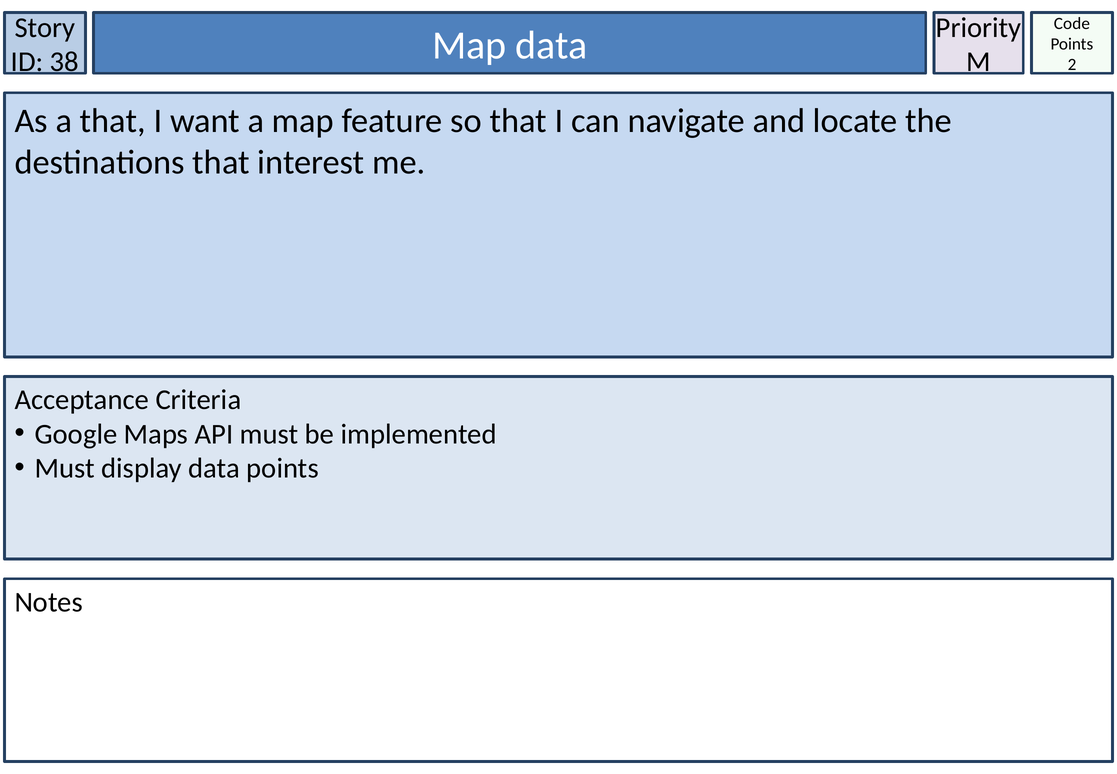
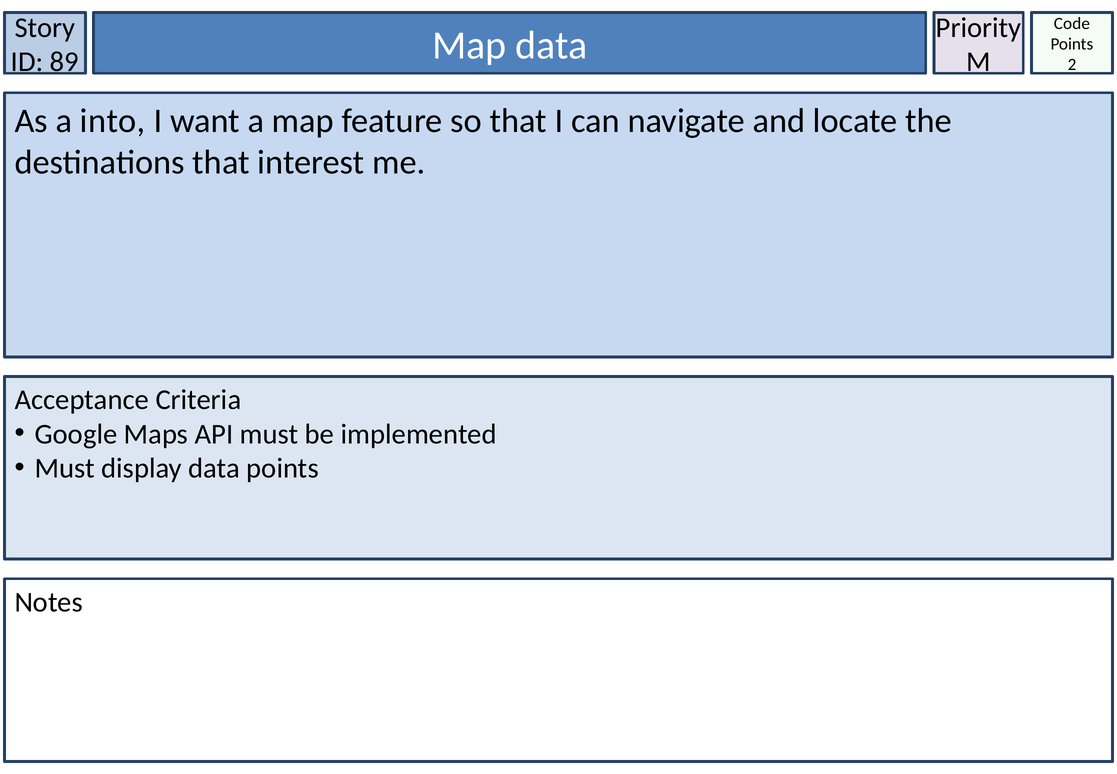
38: 38 -> 89 (64, 62)
a that: that -> into (113, 121)
